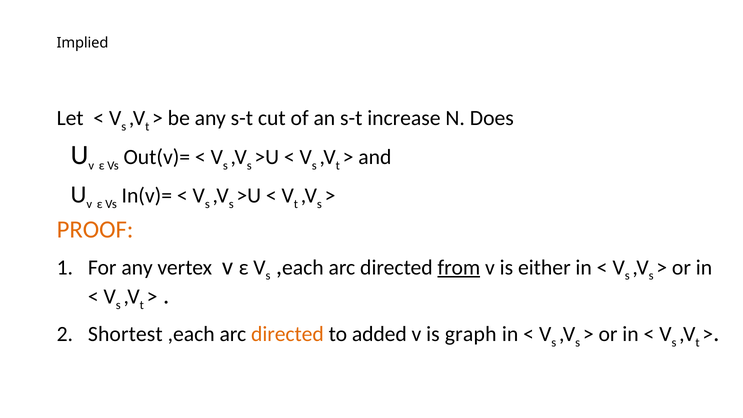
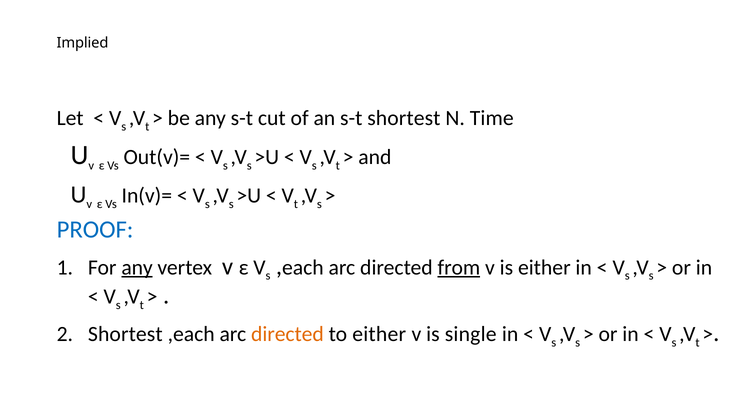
s-t increase: increase -> shortest (404, 118)
Does: Does -> Time (492, 118)
PROOF colour: orange -> blue (95, 230)
any underline: none -> present (137, 267)
to added: added -> either (379, 334)
graph: graph -> single (471, 334)
